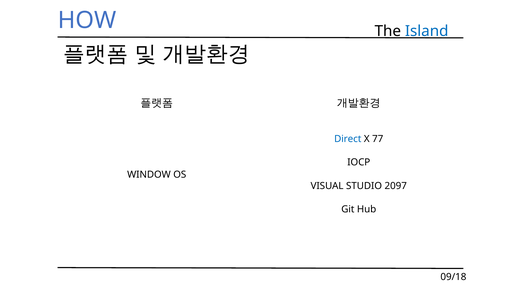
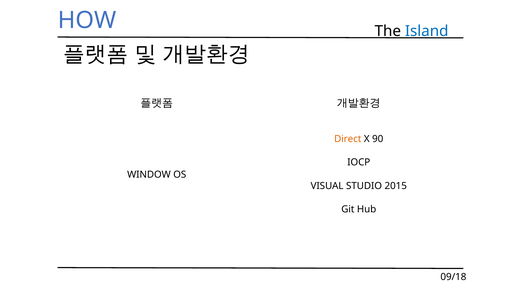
Direct colour: blue -> orange (348, 139)
77: 77 -> 90 (378, 139)
2097: 2097 -> 2015 (396, 186)
